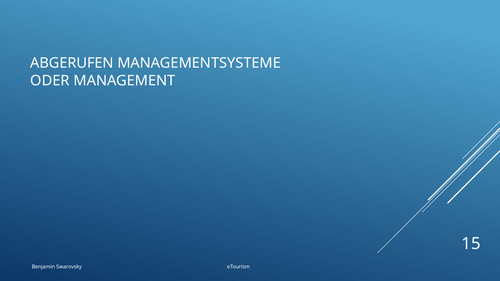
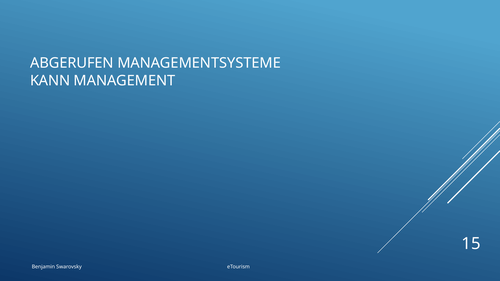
ODER: ODER -> KANN (50, 81)
